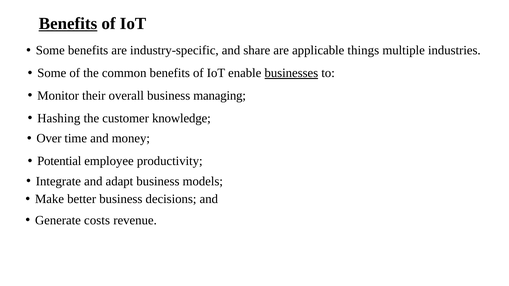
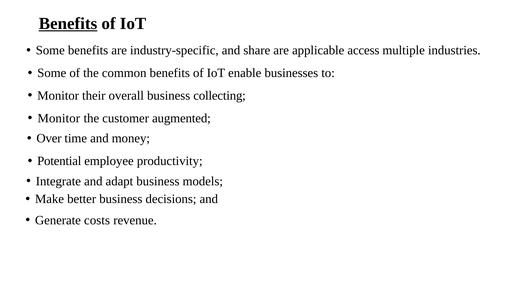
things: things -> access (363, 50)
businesses underline: present -> none (291, 73)
managing: managing -> collecting (220, 96)
Hashing: Hashing -> Monitor (59, 118)
knowledge: knowledge -> augmented (181, 118)
